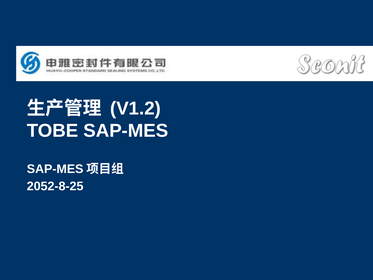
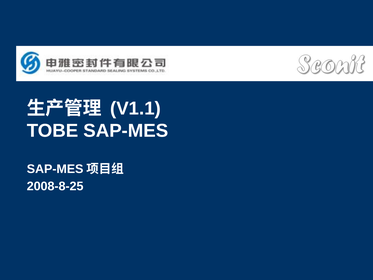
V1.2: V1.2 -> V1.1 (135, 108)
2052-8-25: 2052-8-25 -> 2008-8-25 (55, 186)
